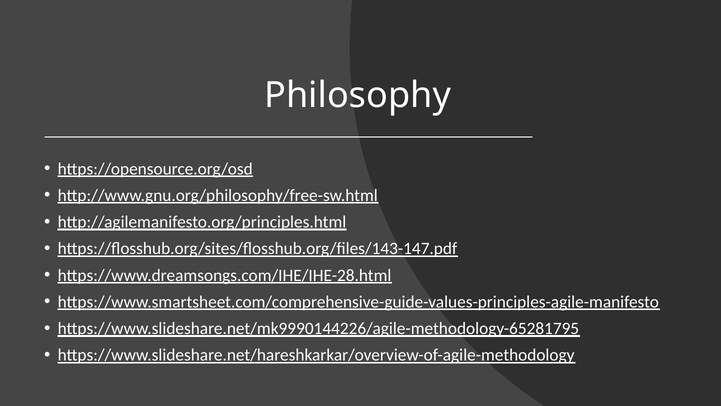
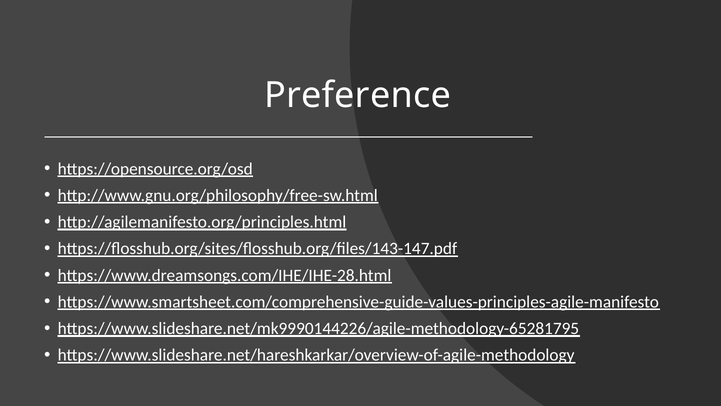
Philosophy: Philosophy -> Preference (358, 95)
